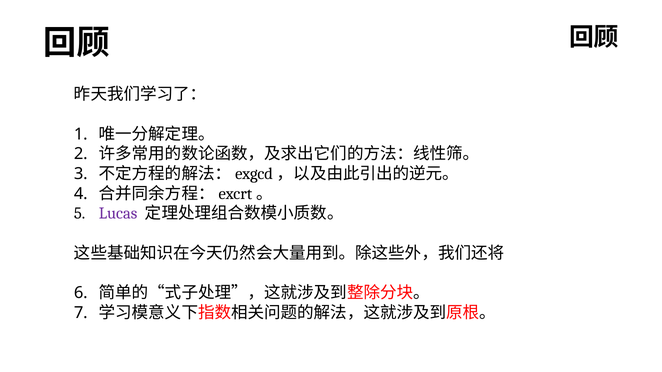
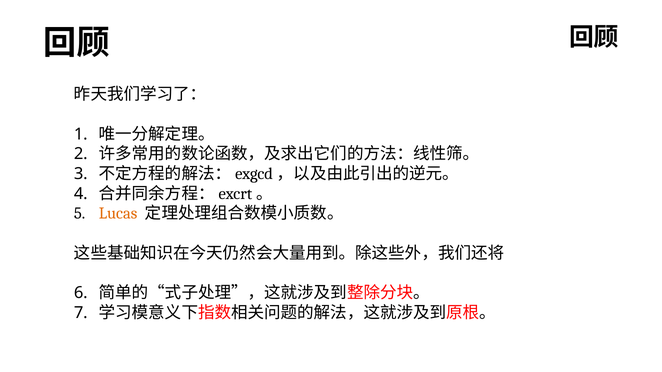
Lucas colour: purple -> orange (118, 214)
